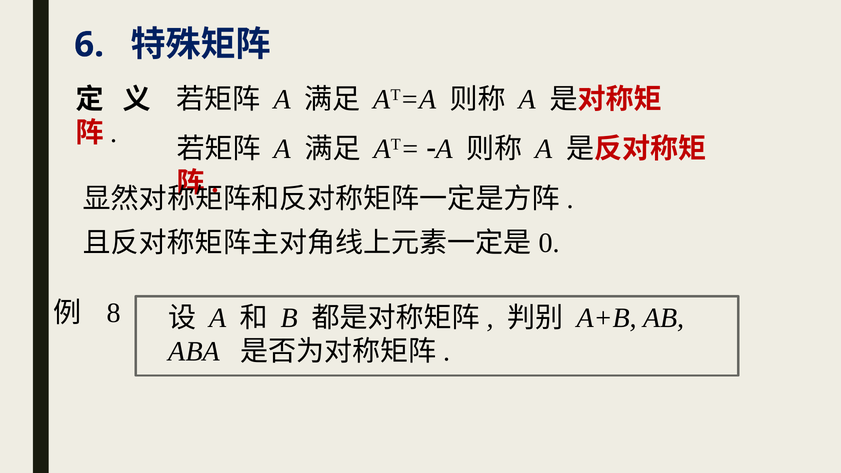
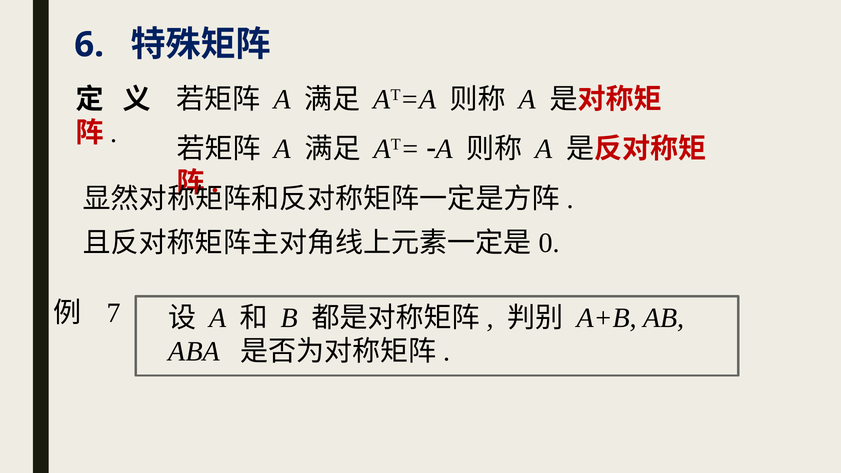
8: 8 -> 7 (114, 313)
